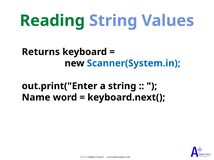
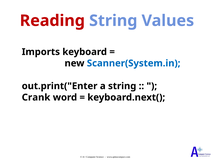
Reading colour: green -> red (52, 21)
Returns: Returns -> Imports (41, 52)
Name: Name -> Crank (36, 98)
